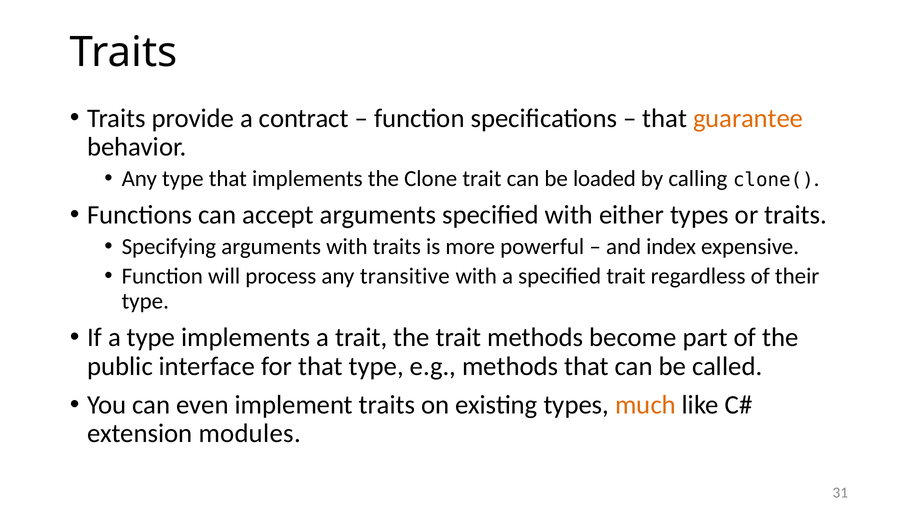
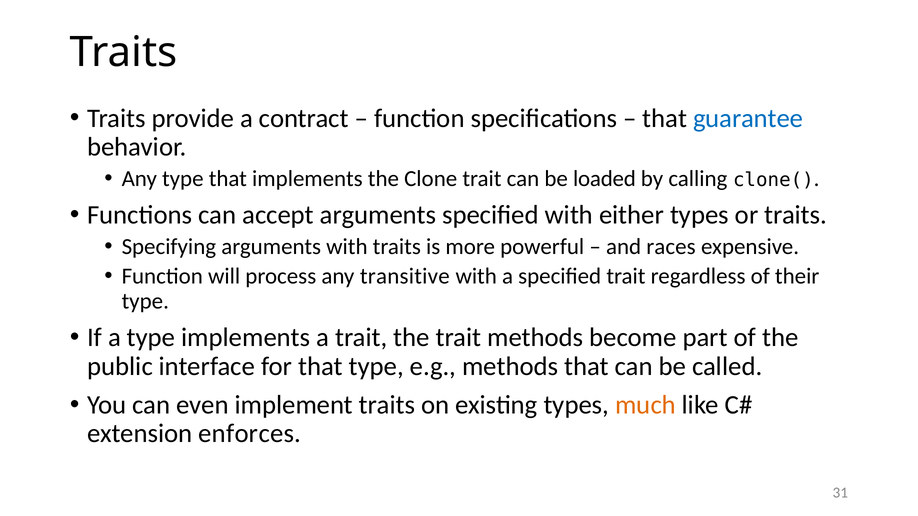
guarantee colour: orange -> blue (748, 118)
index: index -> races (671, 247)
modules: modules -> enforces (250, 434)
